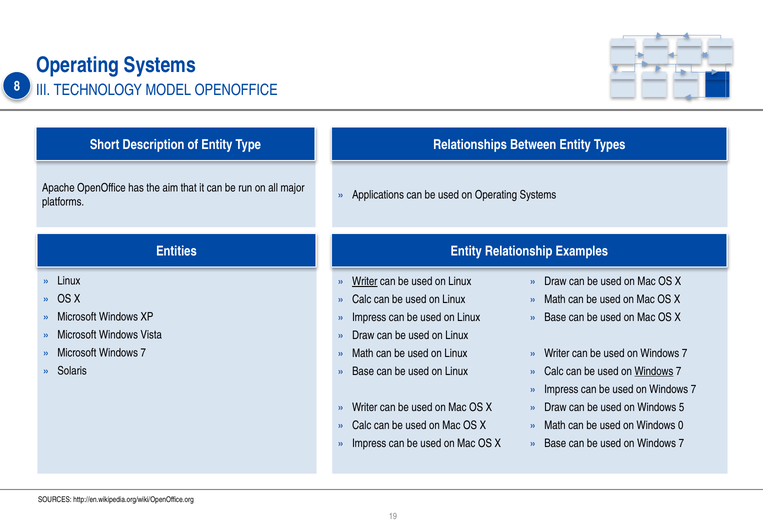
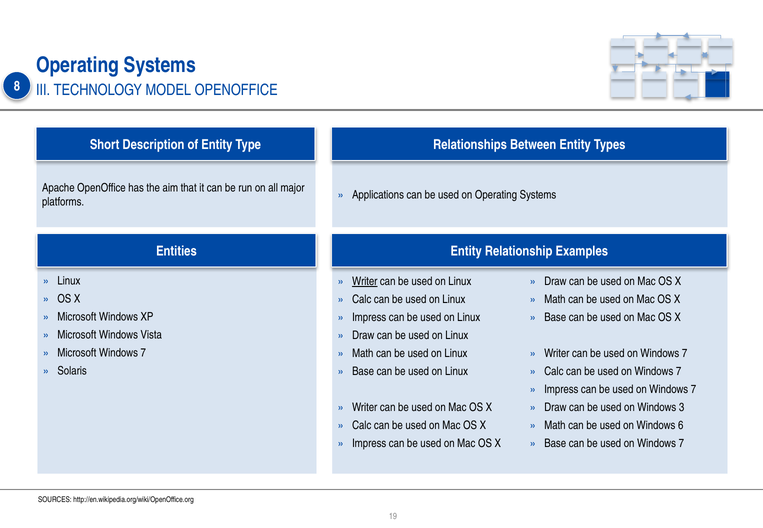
Windows underline: present -> none (654, 371)
5: 5 -> 3 (682, 407)
0: 0 -> 6 (681, 425)
